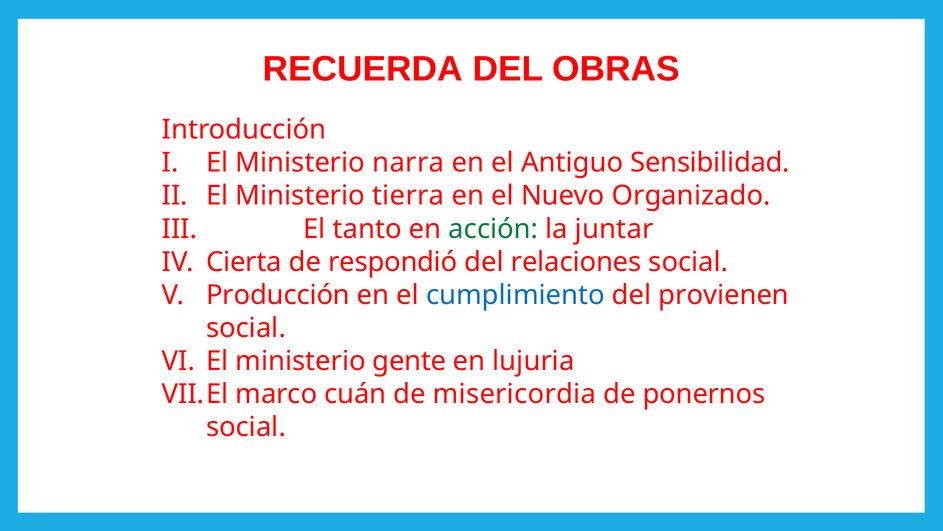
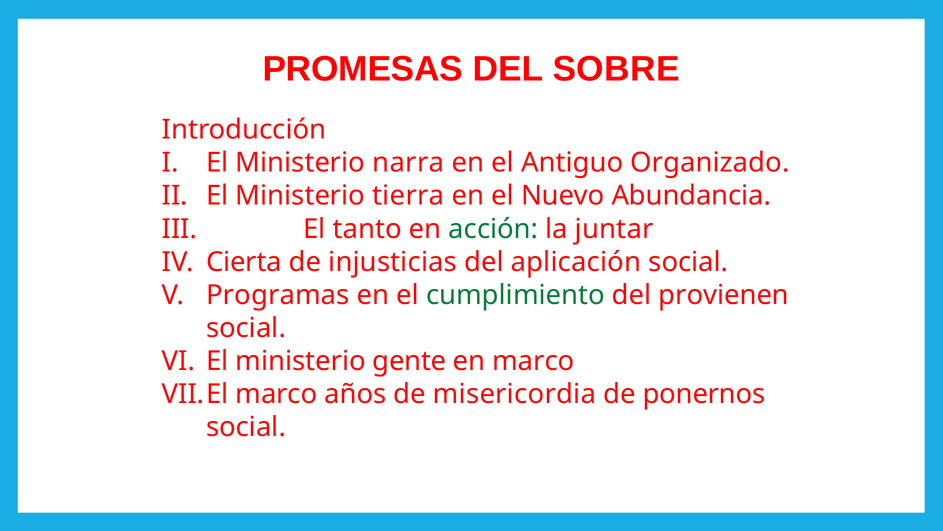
RECUERDA: RECUERDA -> PROMESAS (363, 69)
OBRAS: OBRAS -> SOBRE (616, 69)
Sensibilidad: Sensibilidad -> Organizado (710, 163)
Organizado: Organizado -> Abundancia (691, 196)
respondió: respondió -> injusticias (393, 262)
relaciones: relaciones -> aplicación (576, 262)
Producción: Producción -> Programas (278, 295)
cumplimiento colour: blue -> green (515, 295)
en lujuria: lujuria -> marco (533, 361)
cuán: cuán -> años (355, 394)
